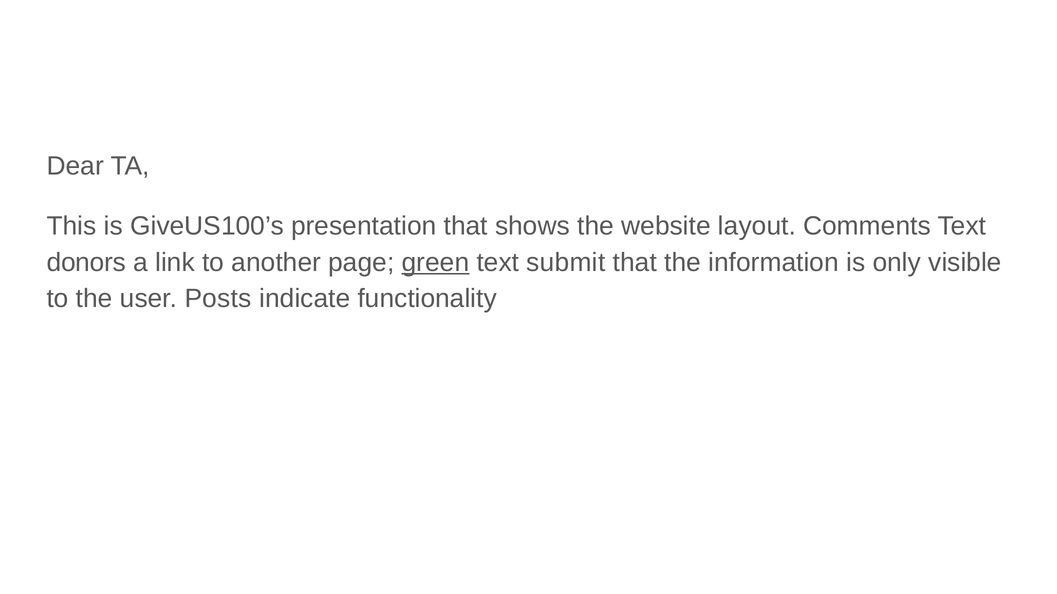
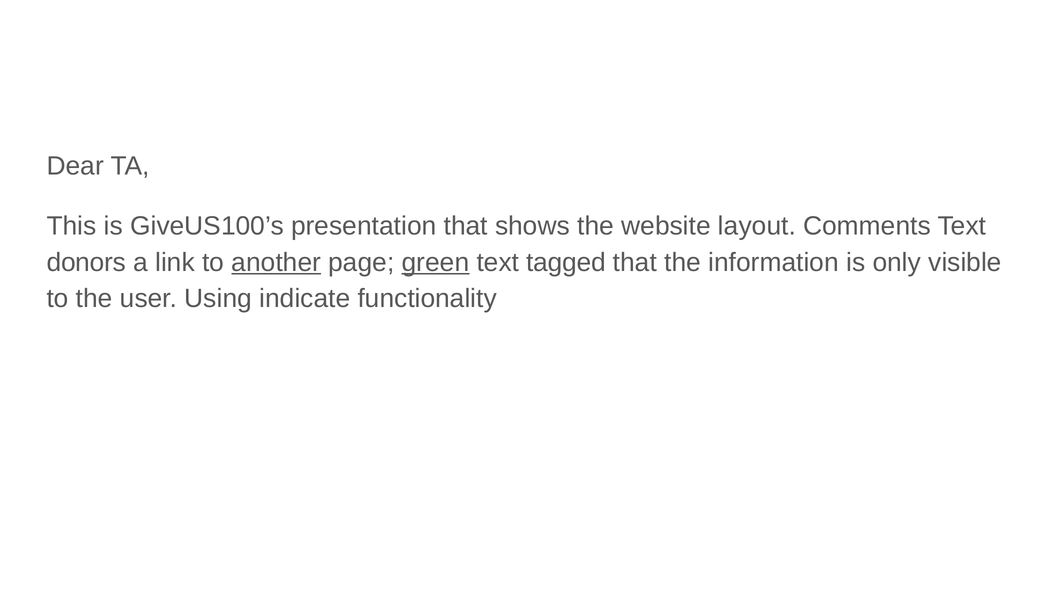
another underline: none -> present (276, 263)
submit: submit -> tagged (566, 263)
Posts: Posts -> Using (218, 299)
